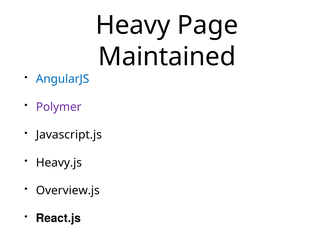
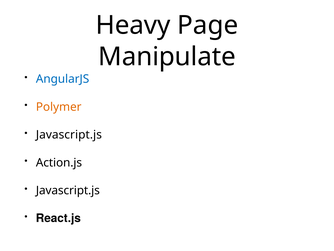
Maintained: Maintained -> Manipulate (167, 57)
Polymer colour: purple -> orange (59, 107)
Heavy.js: Heavy.js -> Action.js (59, 162)
Overview.js: Overview.js -> Javascript.js (68, 190)
